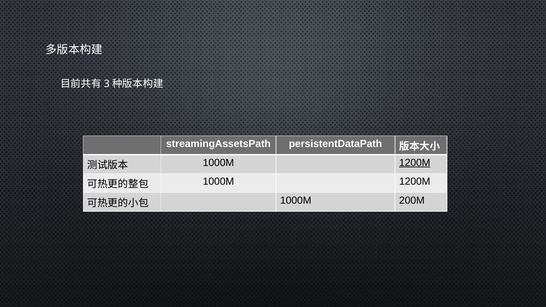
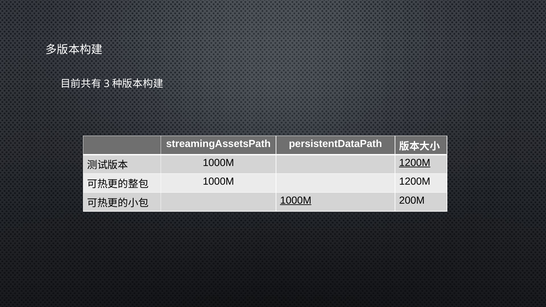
1000M underline: none -> present (296, 200)
